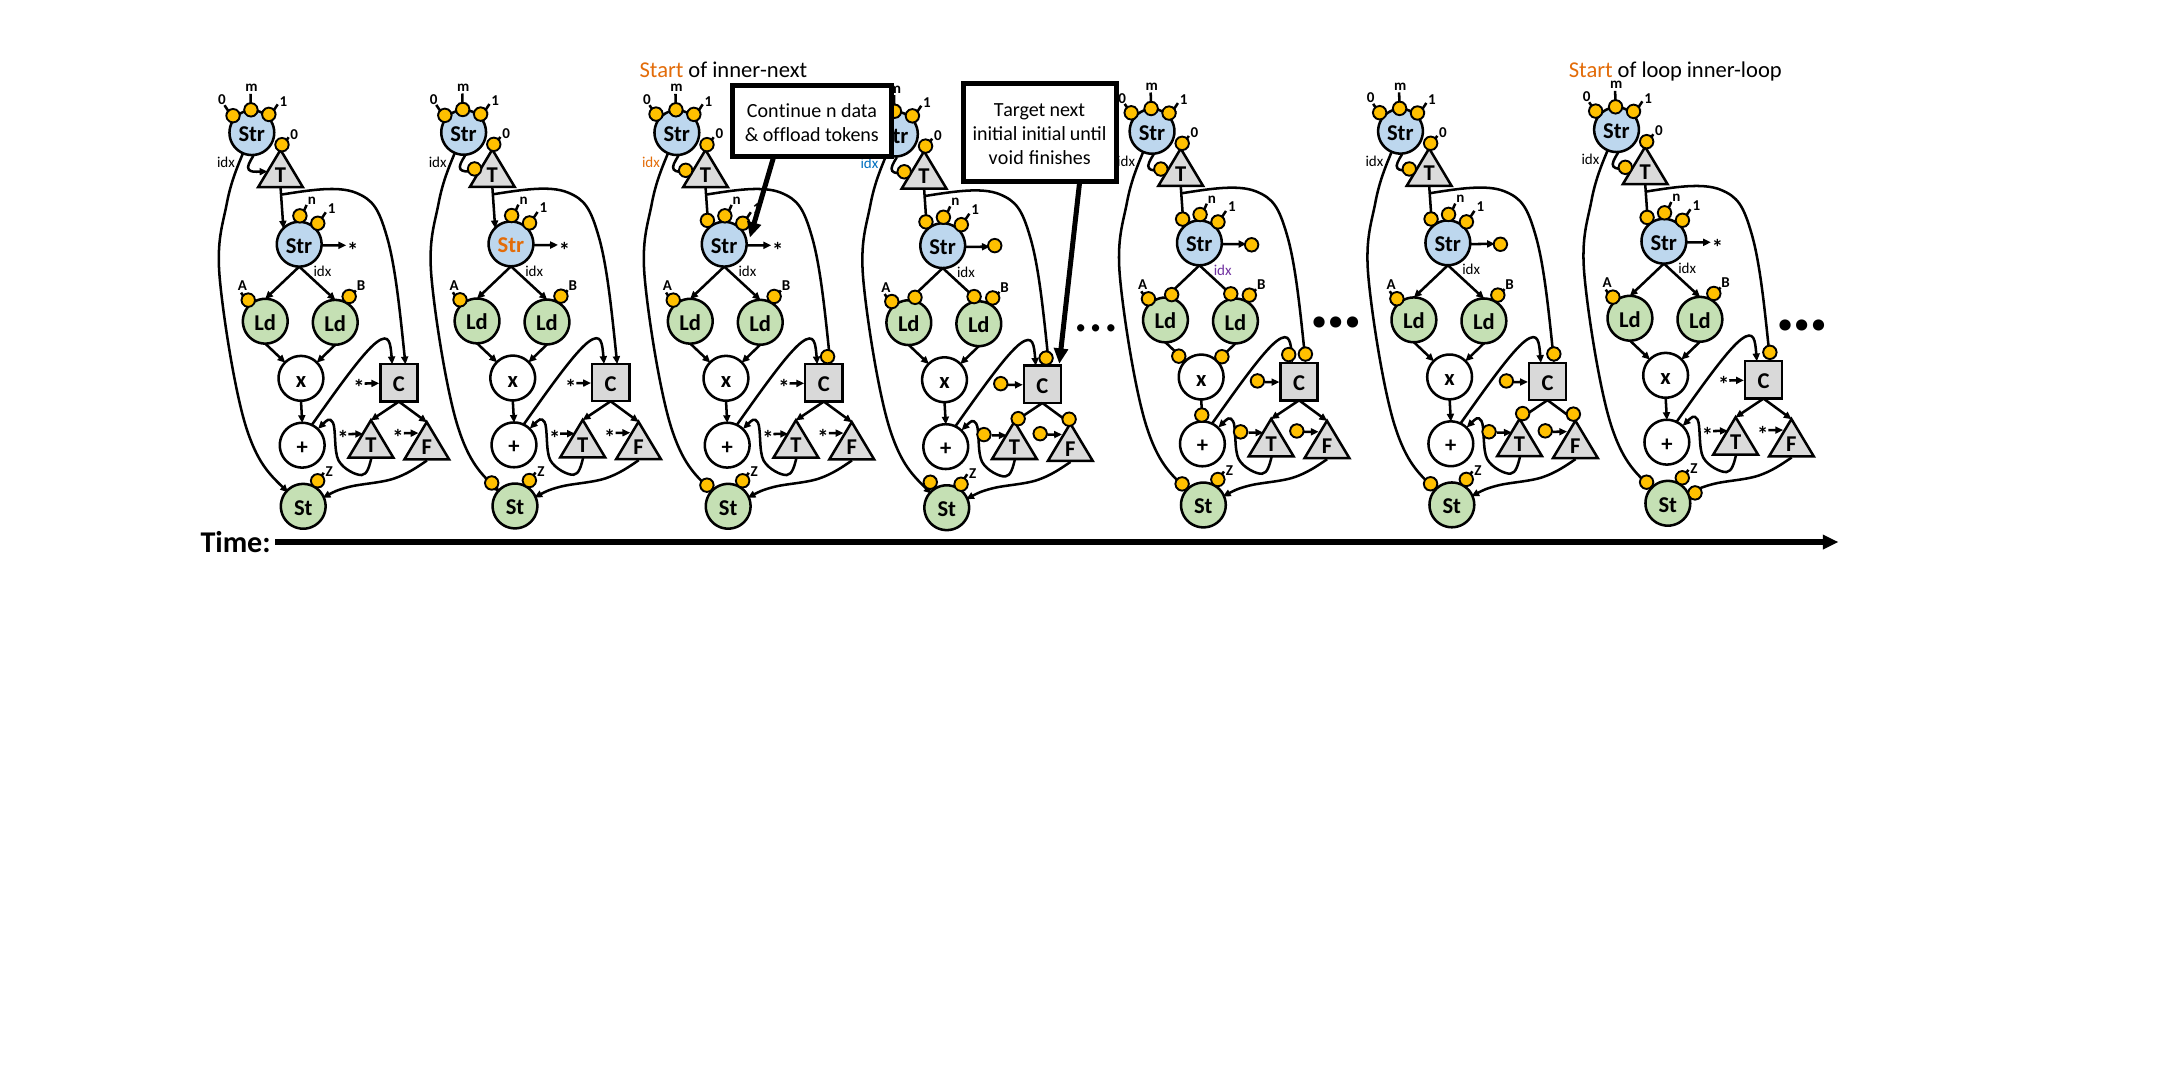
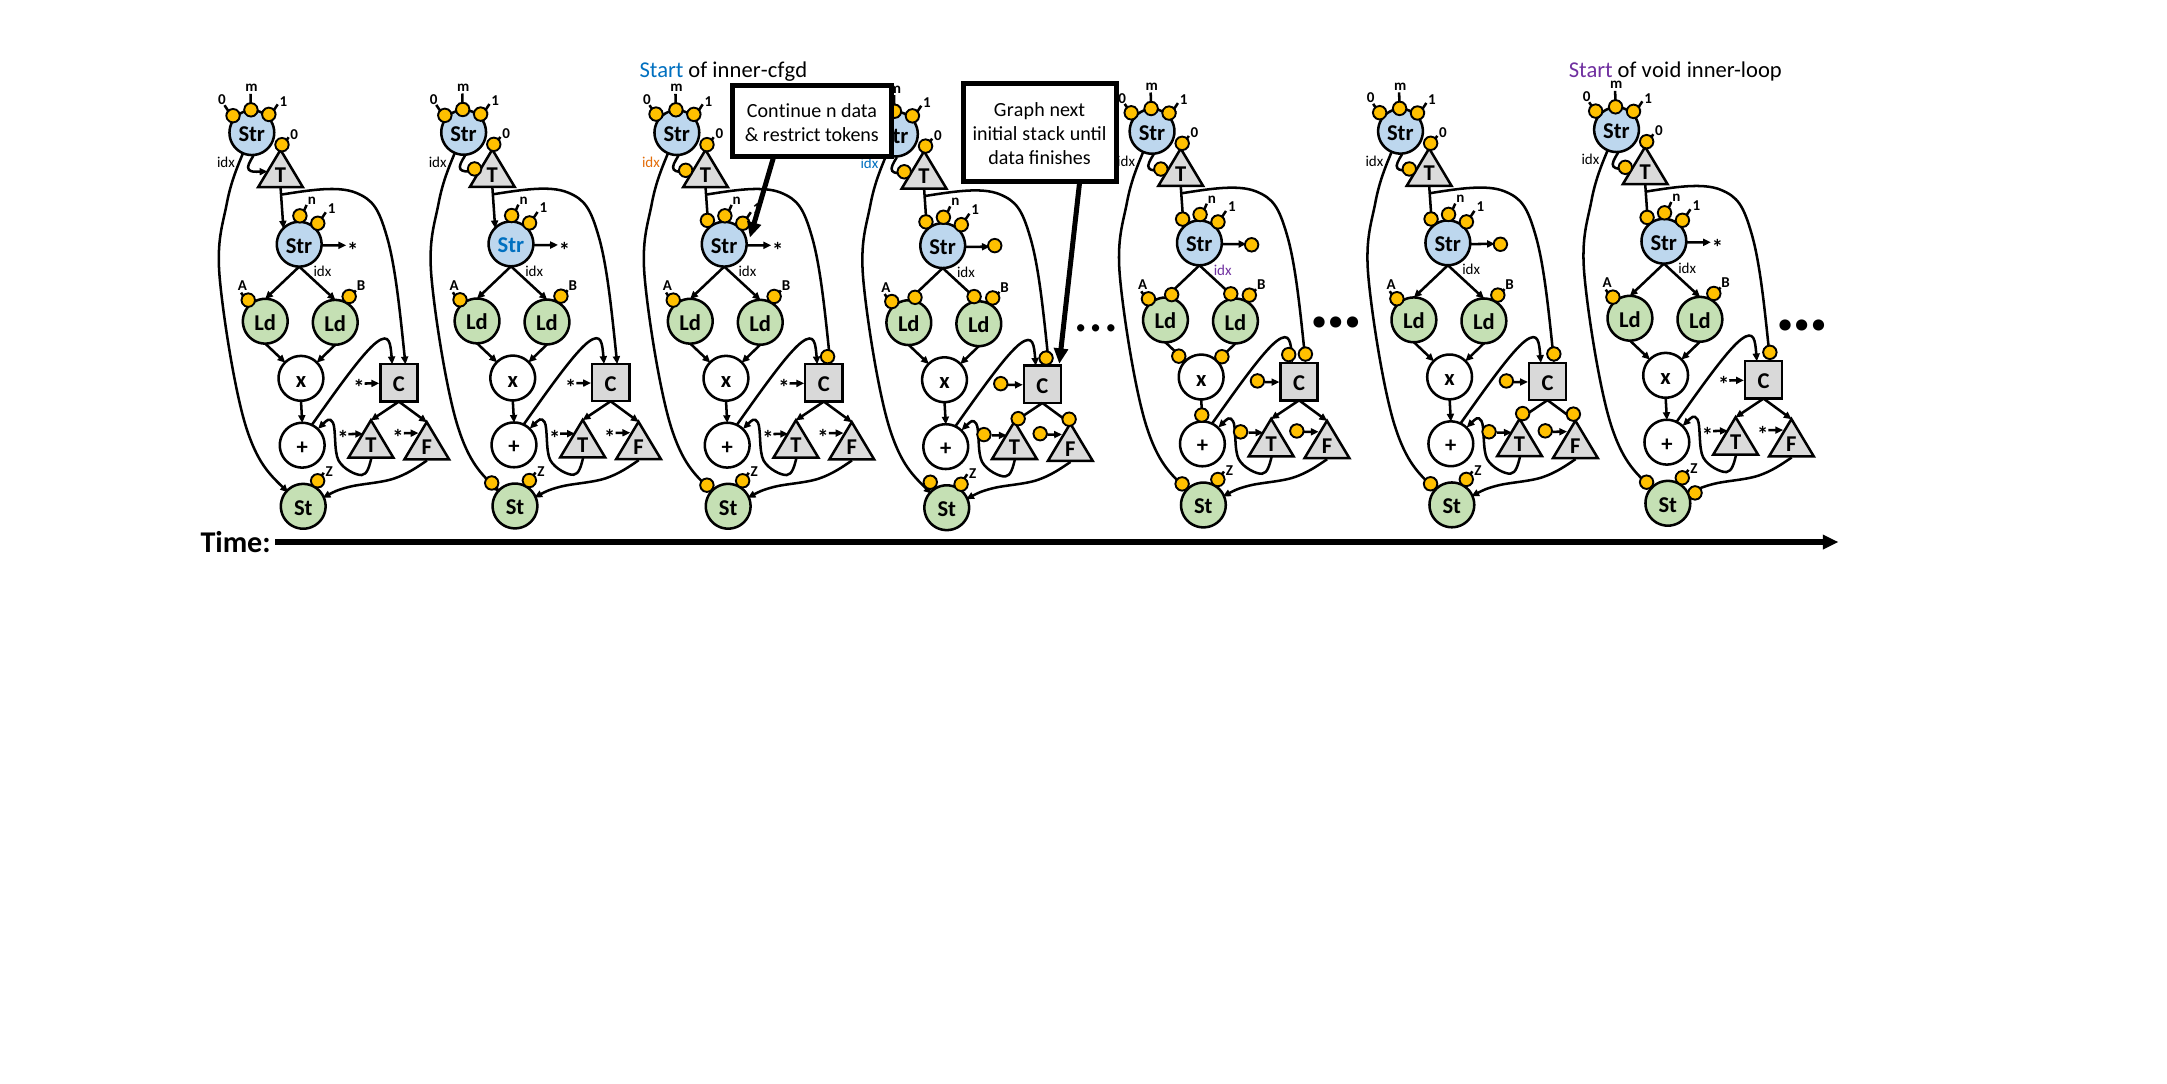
Start colour: orange -> blue (661, 70)
inner-next: inner-next -> inner-cfgd (760, 70)
Start colour: orange -> purple (1591, 70)
loop: loop -> void (1662, 70)
Target: Target -> Graph (1019, 110)
initial initial: initial -> stack (1044, 134)
offload: offload -> restrict (792, 135)
void: void -> data (1006, 158)
Str colour: orange -> blue (511, 245)
